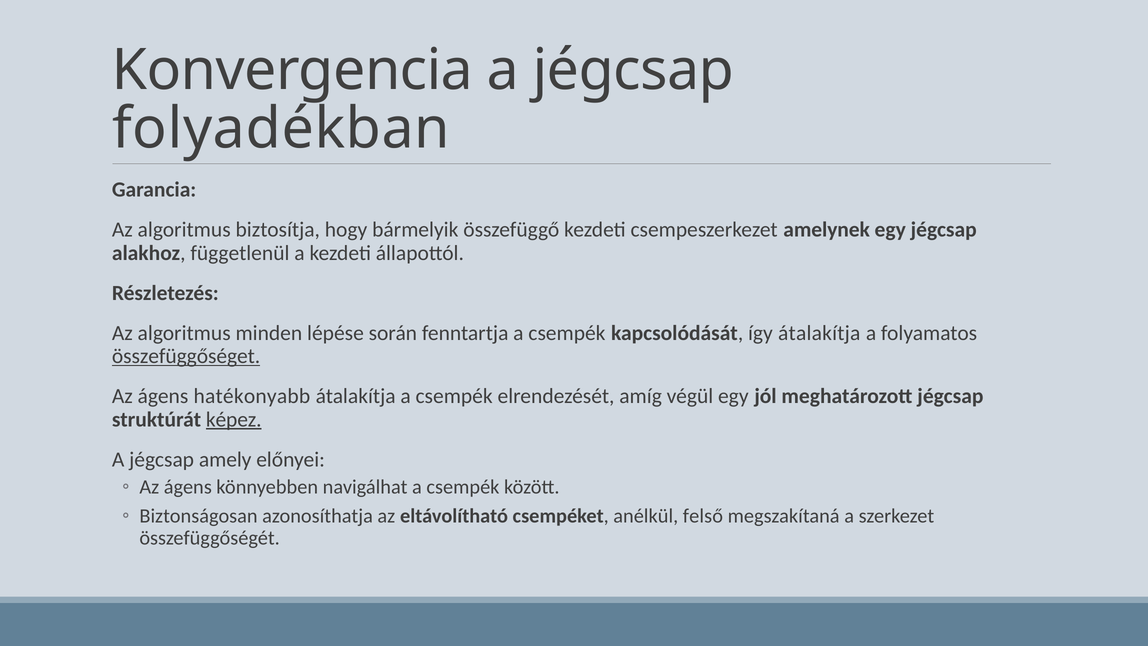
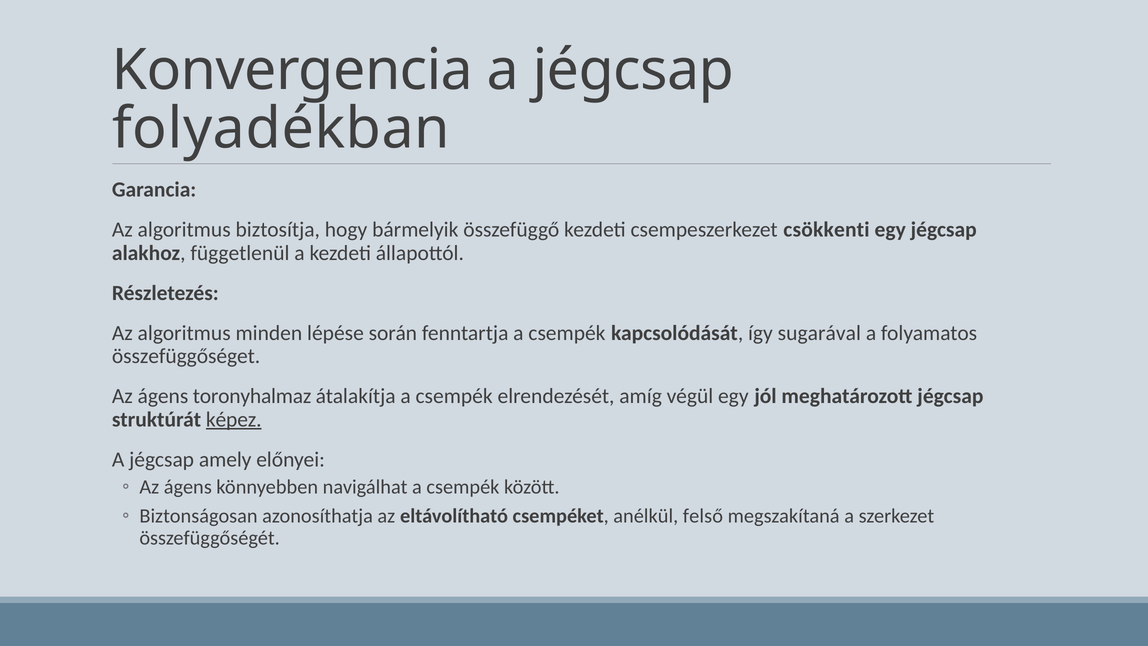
amelynek: amelynek -> csökkenti (826, 230)
így átalakítja: átalakítja -> sugarával (819, 333)
összefüggőséget underline: present -> none (186, 356)
hatékonyabb: hatékonyabb -> toronyhalmaz (252, 396)
